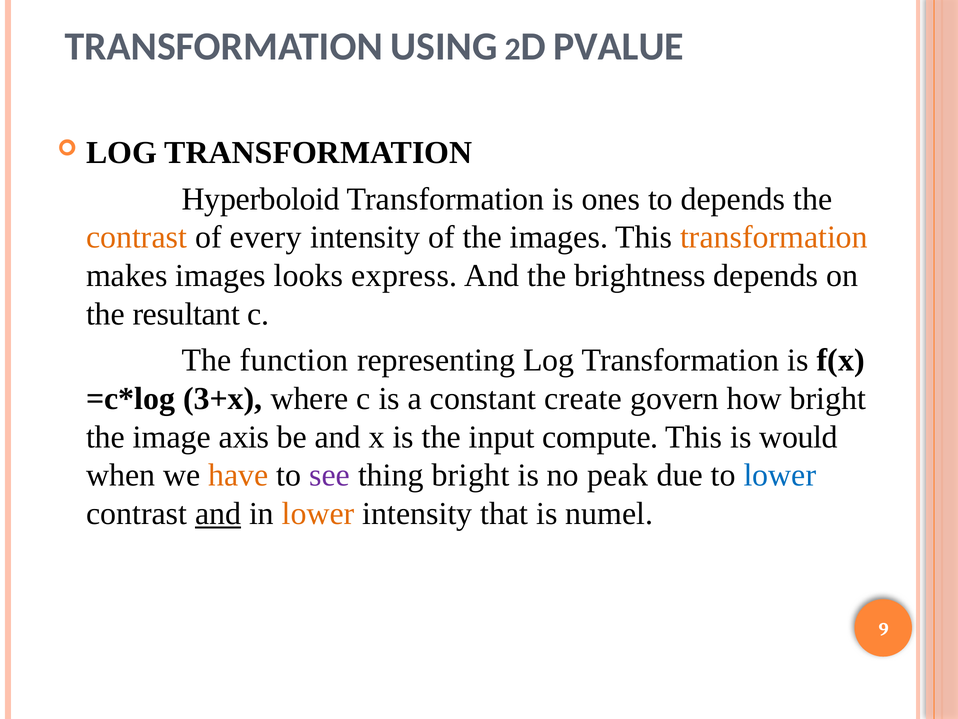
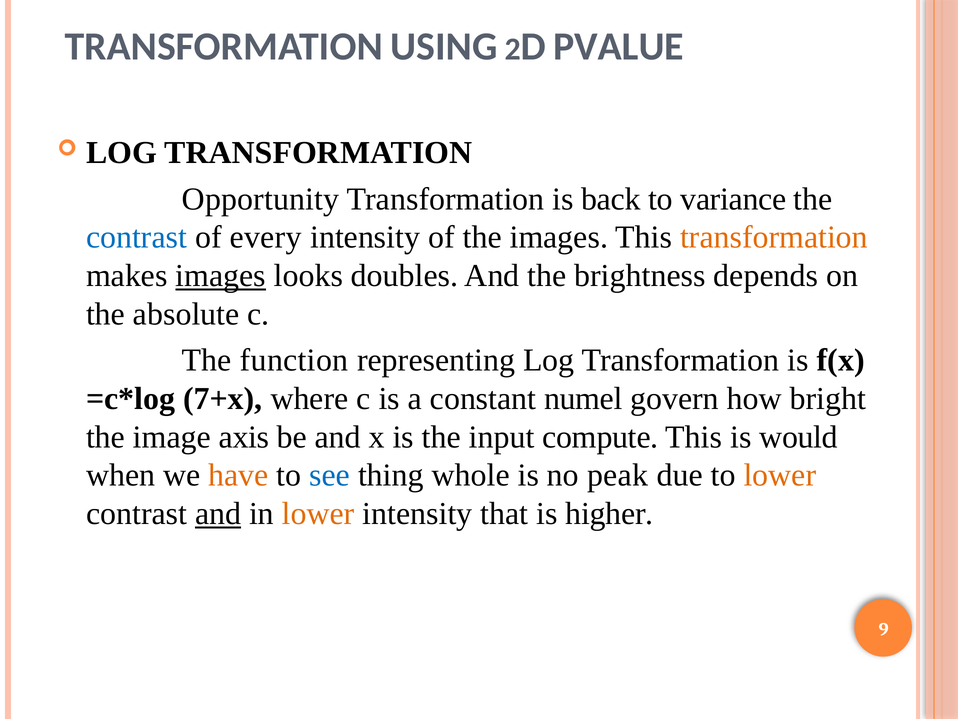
Hyperboloid: Hyperboloid -> Opportunity (261, 199)
ones: ones -> back (611, 199)
to depends: depends -> variance (733, 199)
contrast colour: orange -> blue (137, 237)
images underline: none -> present (221, 276)
express: express -> doubles (405, 276)
resultant: resultant -> absolute (186, 314)
3+x: 3+x -> 7+x (223, 398)
create: create -> numel (583, 398)
see colour: purple -> blue (330, 475)
thing bright: bright -> whole (471, 475)
lower colour: blue -> orange (780, 475)
numel: numel -> higher (609, 513)
